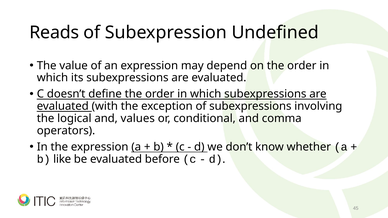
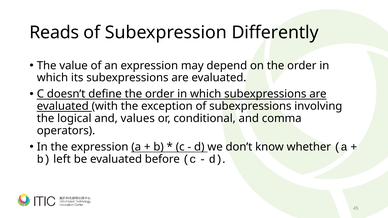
Undefined: Undefined -> Differently (275, 33)
like: like -> left (62, 159)
